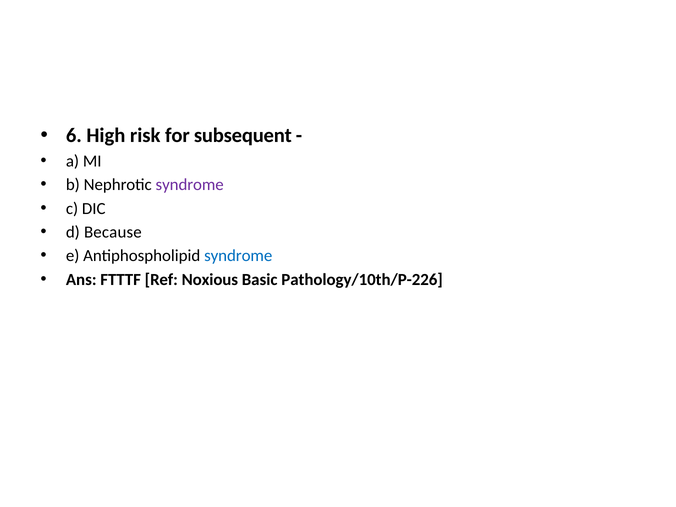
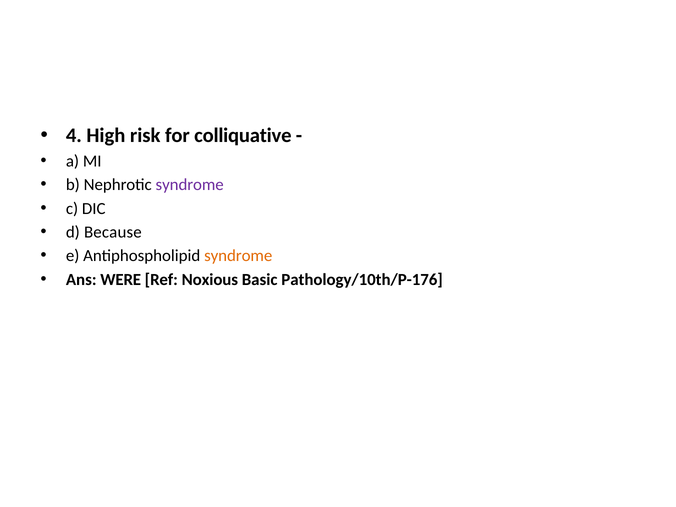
6: 6 -> 4 (74, 136)
subsequent: subsequent -> colliquative (243, 136)
syndrome colour: blue -> orange (238, 256)
FTTTF: FTTTF -> WERE (121, 279)
Pathology/10th/P-226: Pathology/10th/P-226 -> Pathology/10th/P-176 (362, 279)
